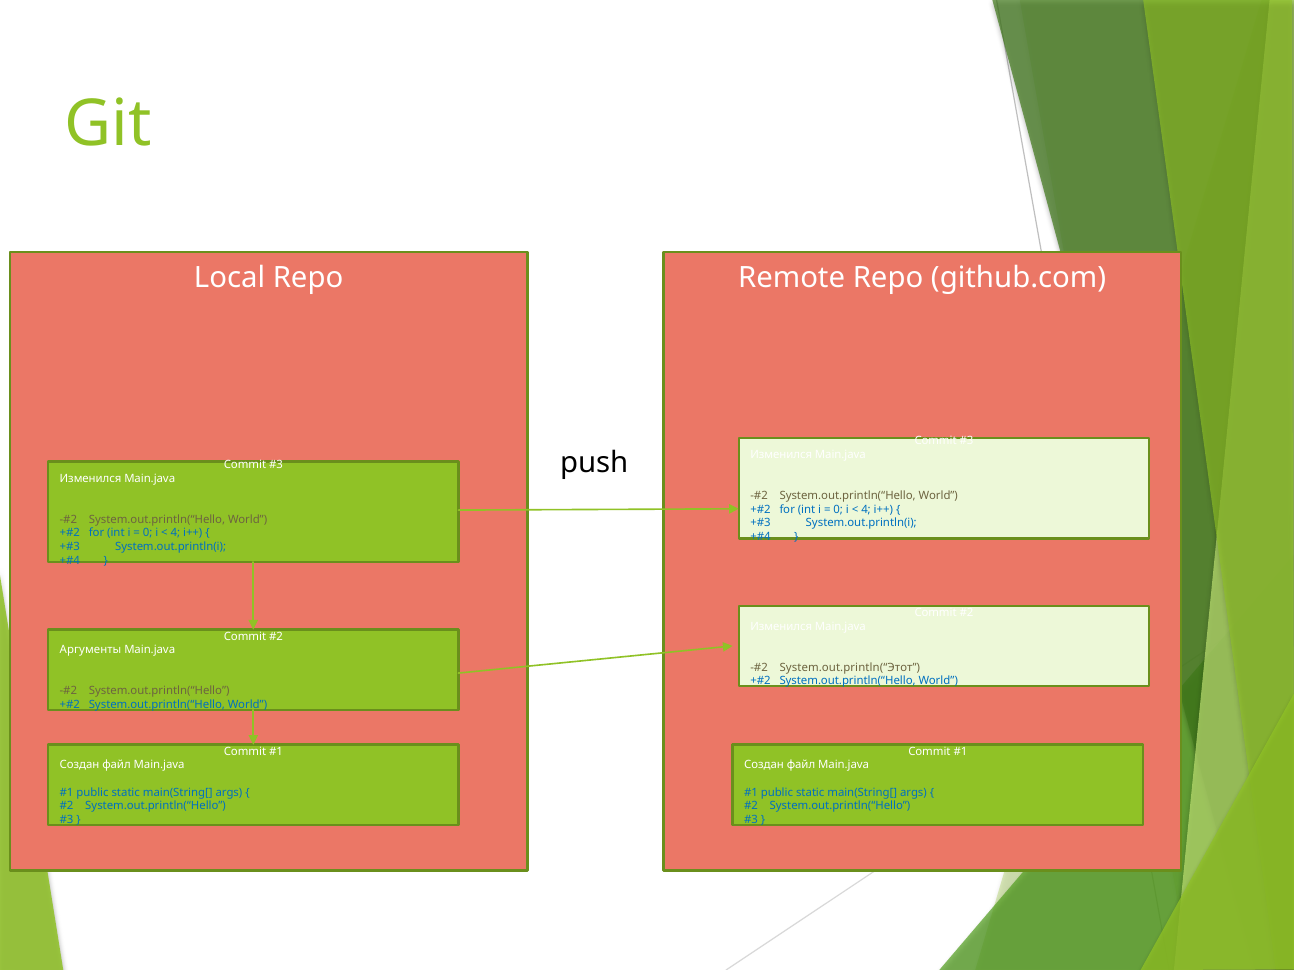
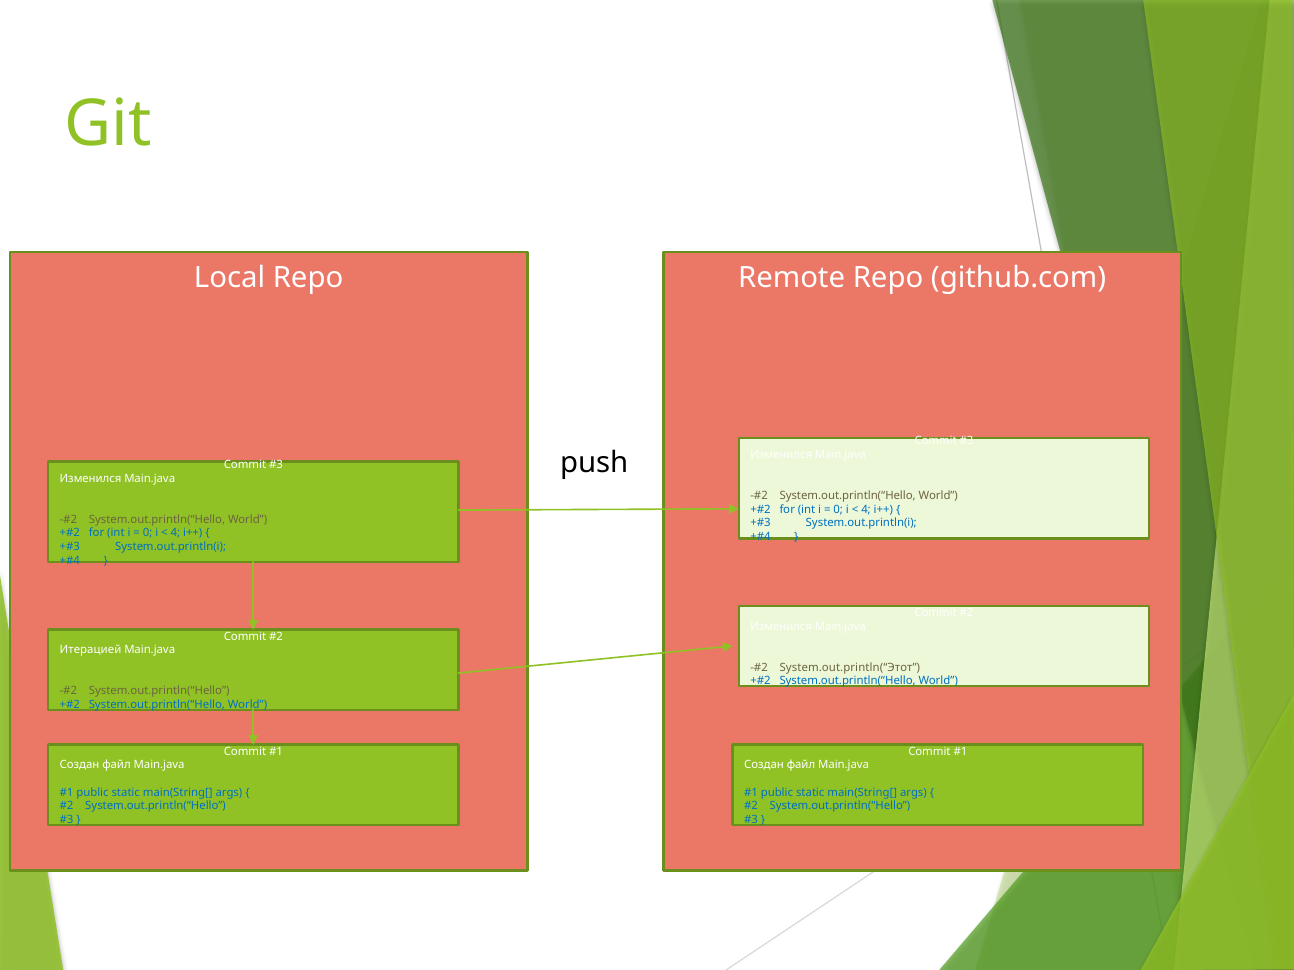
Аргументы: Аргументы -> Итерацией (91, 650)
